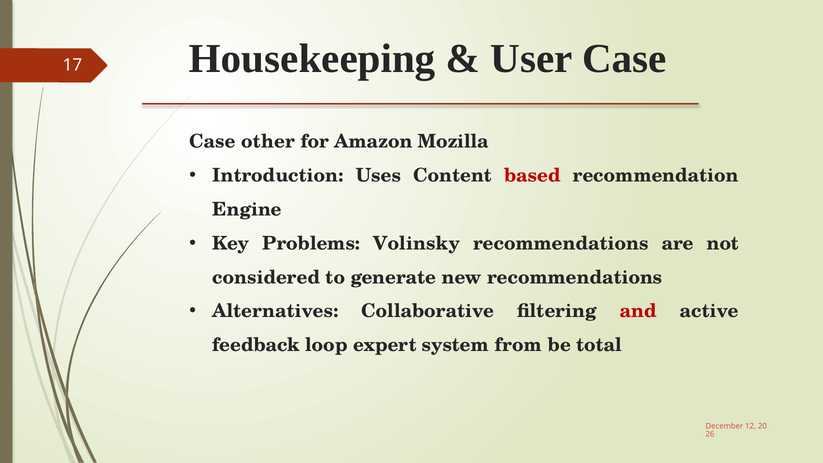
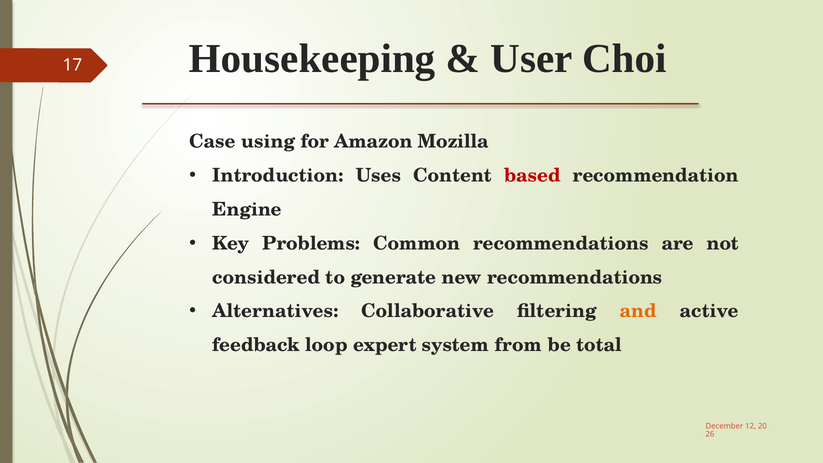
User Case: Case -> Choi (624, 59)
other: other -> using (268, 142)
Volinsky: Volinsky -> Common (417, 243)
and colour: red -> orange (638, 311)
